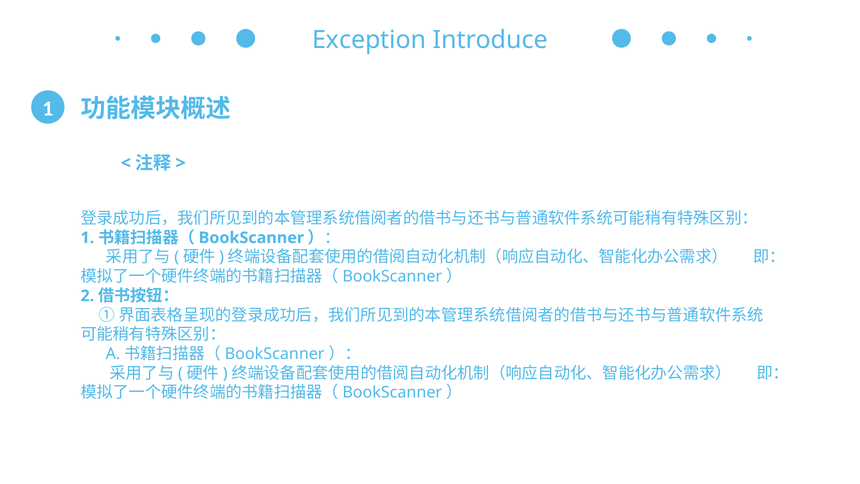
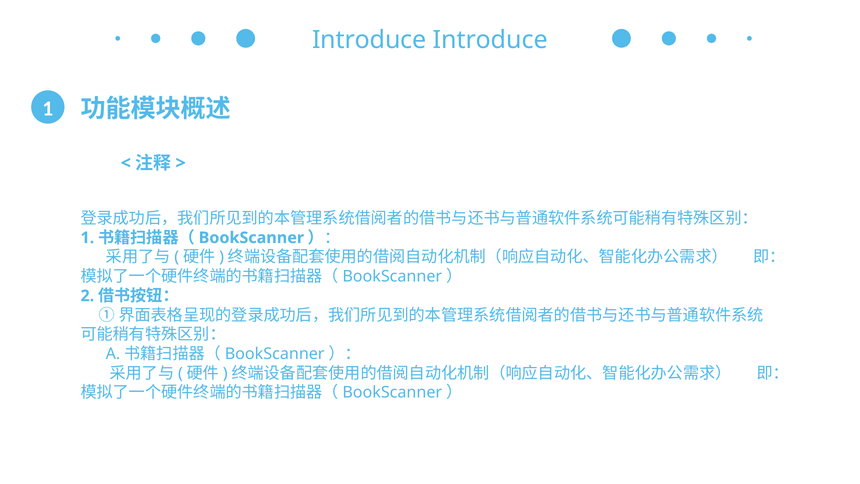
Exception: Exception -> Introduce (369, 40)
